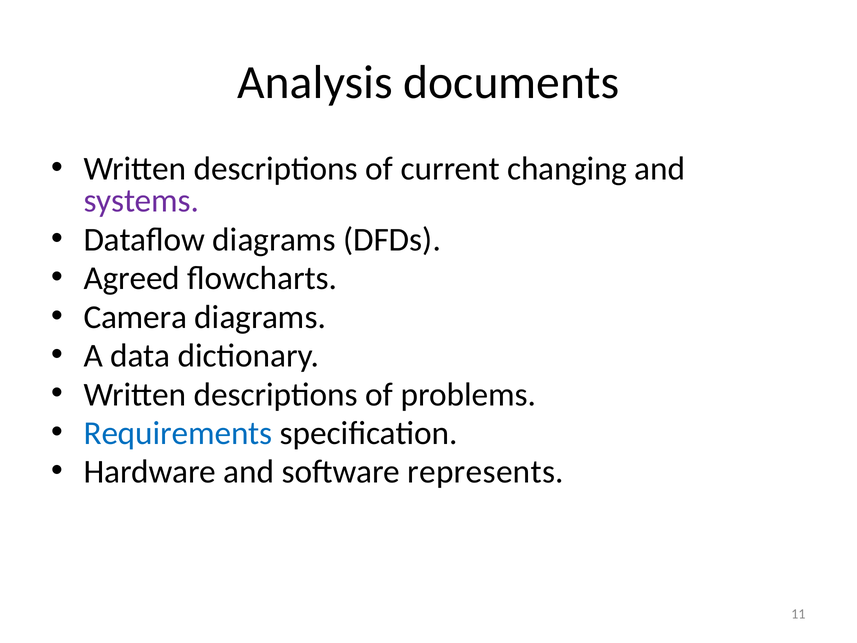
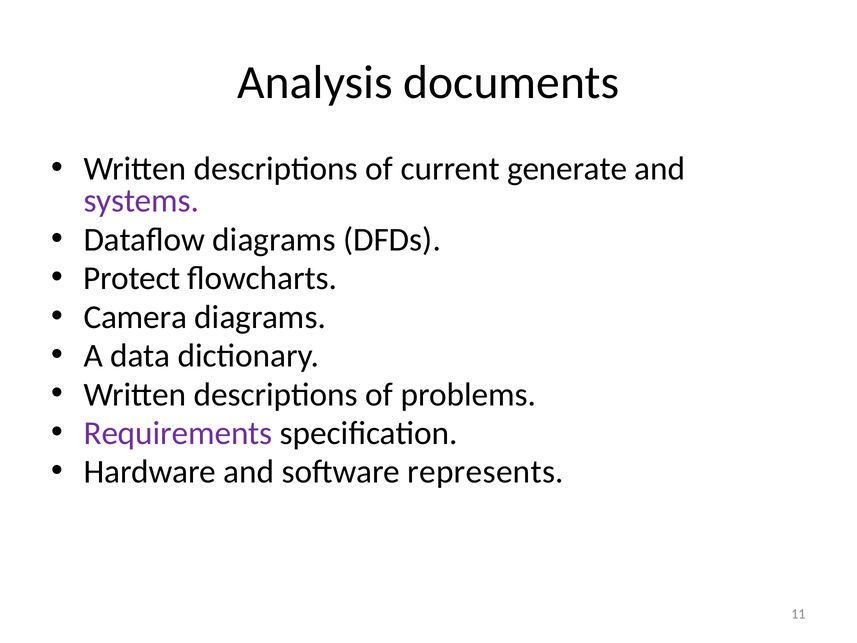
changing: changing -> generate (567, 169)
Agreed: Agreed -> Protect (132, 278)
Requirements colour: blue -> purple (178, 433)
